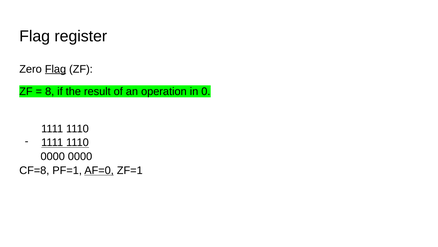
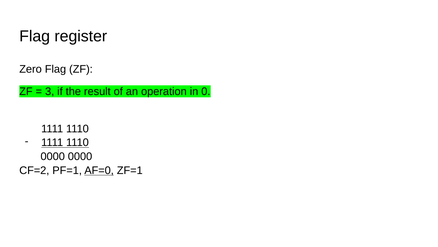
Flag underline: present -> none (55, 69)
8: 8 -> 3 (50, 91)
CF=8: CF=8 -> CF=2 (34, 170)
